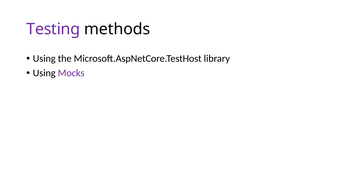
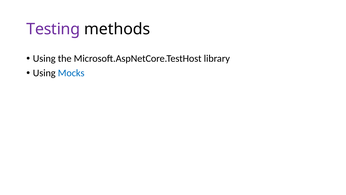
Mocks colour: purple -> blue (71, 73)
